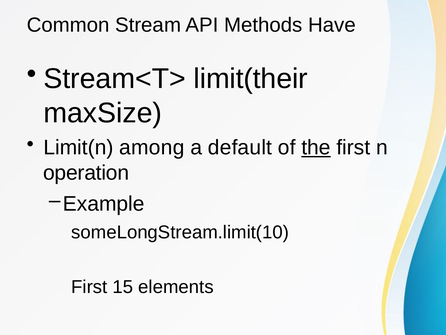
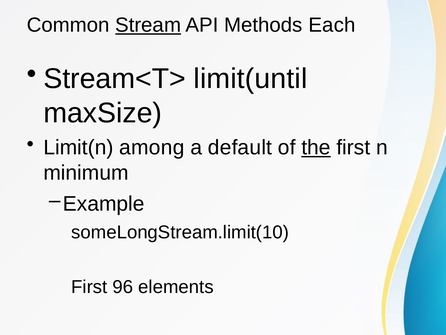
Stream underline: none -> present (148, 25)
Have: Have -> Each (332, 25)
limit(their: limit(their -> limit(until (251, 79)
operation: operation -> minimum (86, 173)
15: 15 -> 96 (123, 286)
